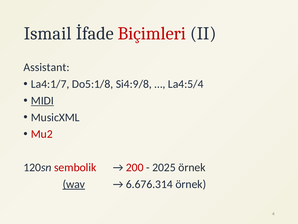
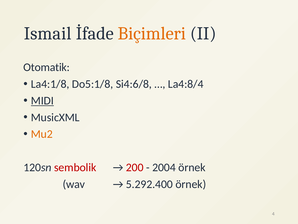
Biçimleri colour: red -> orange (152, 33)
Assistant: Assistant -> Otomatik (47, 67)
La4:1/7: La4:1/7 -> La4:1/8 (50, 84)
Si4:9/8: Si4:9/8 -> Si4:6/8 (134, 84)
La4:5/4: La4:5/4 -> La4:8/4 (186, 84)
Mu2 colour: red -> orange (42, 134)
2025: 2025 -> 2004 (164, 167)
wav underline: present -> none (74, 184)
6.676.314: 6.676.314 -> 5.292.400 (149, 184)
